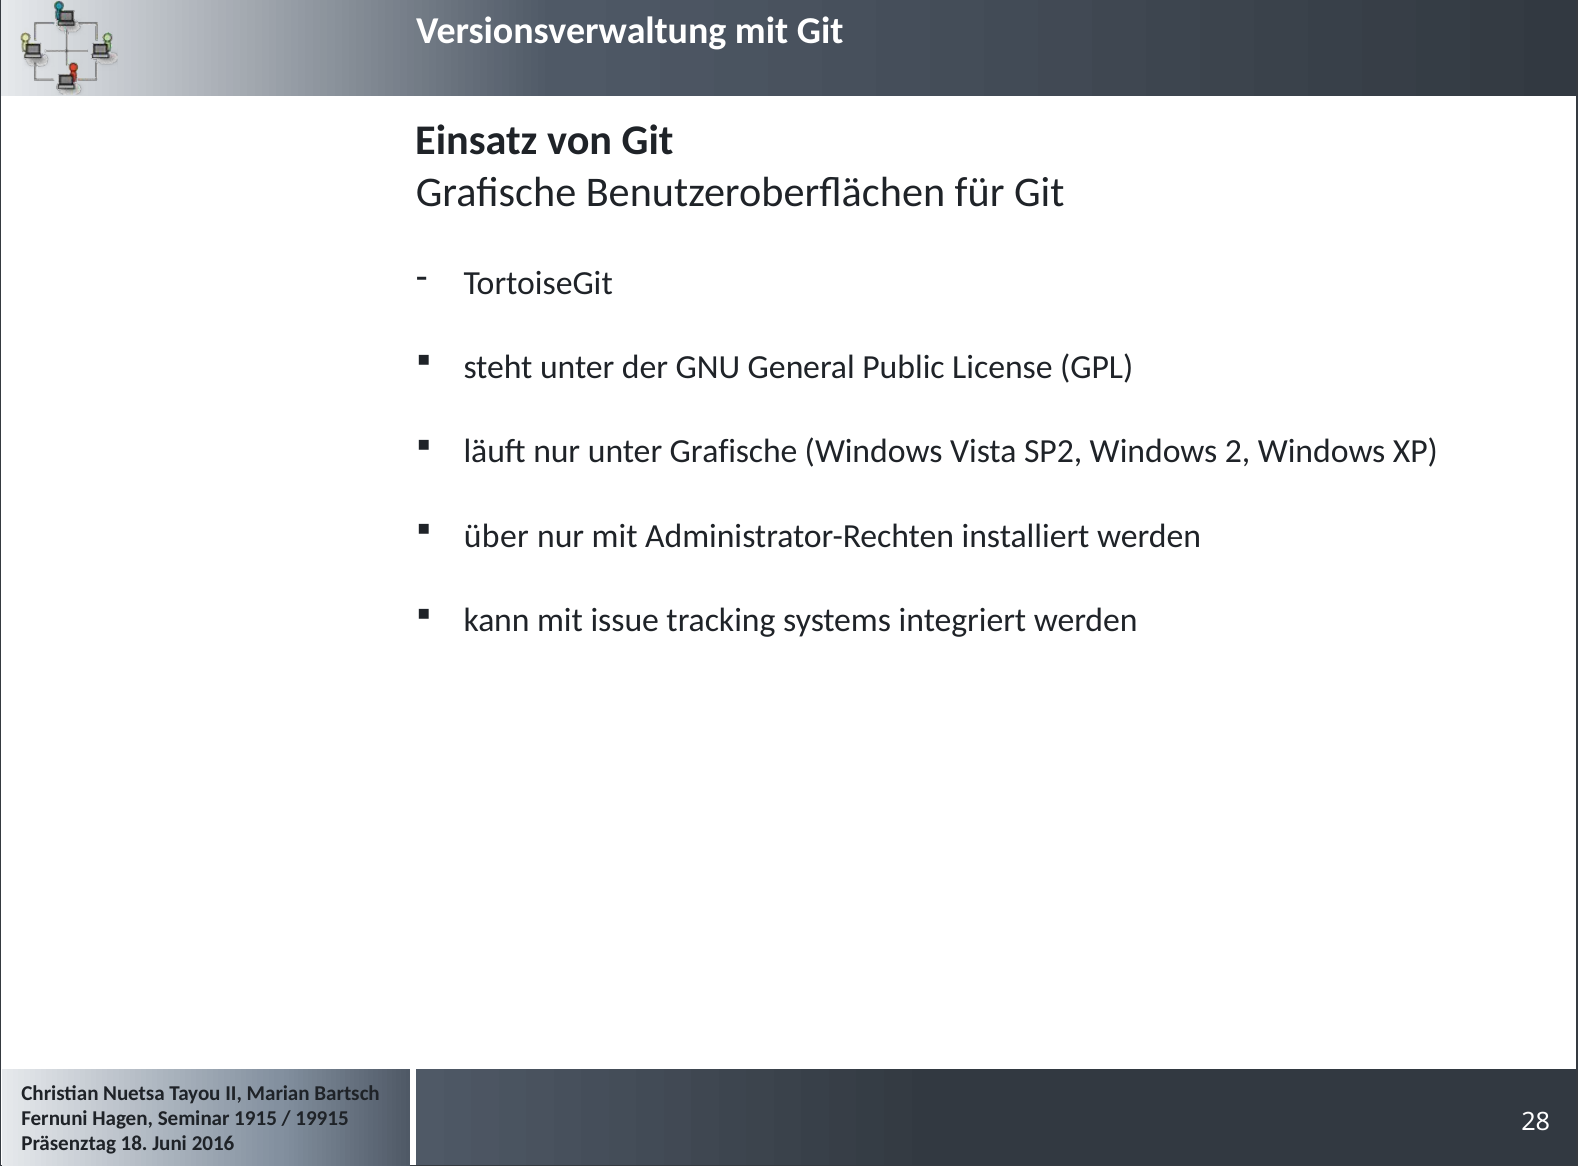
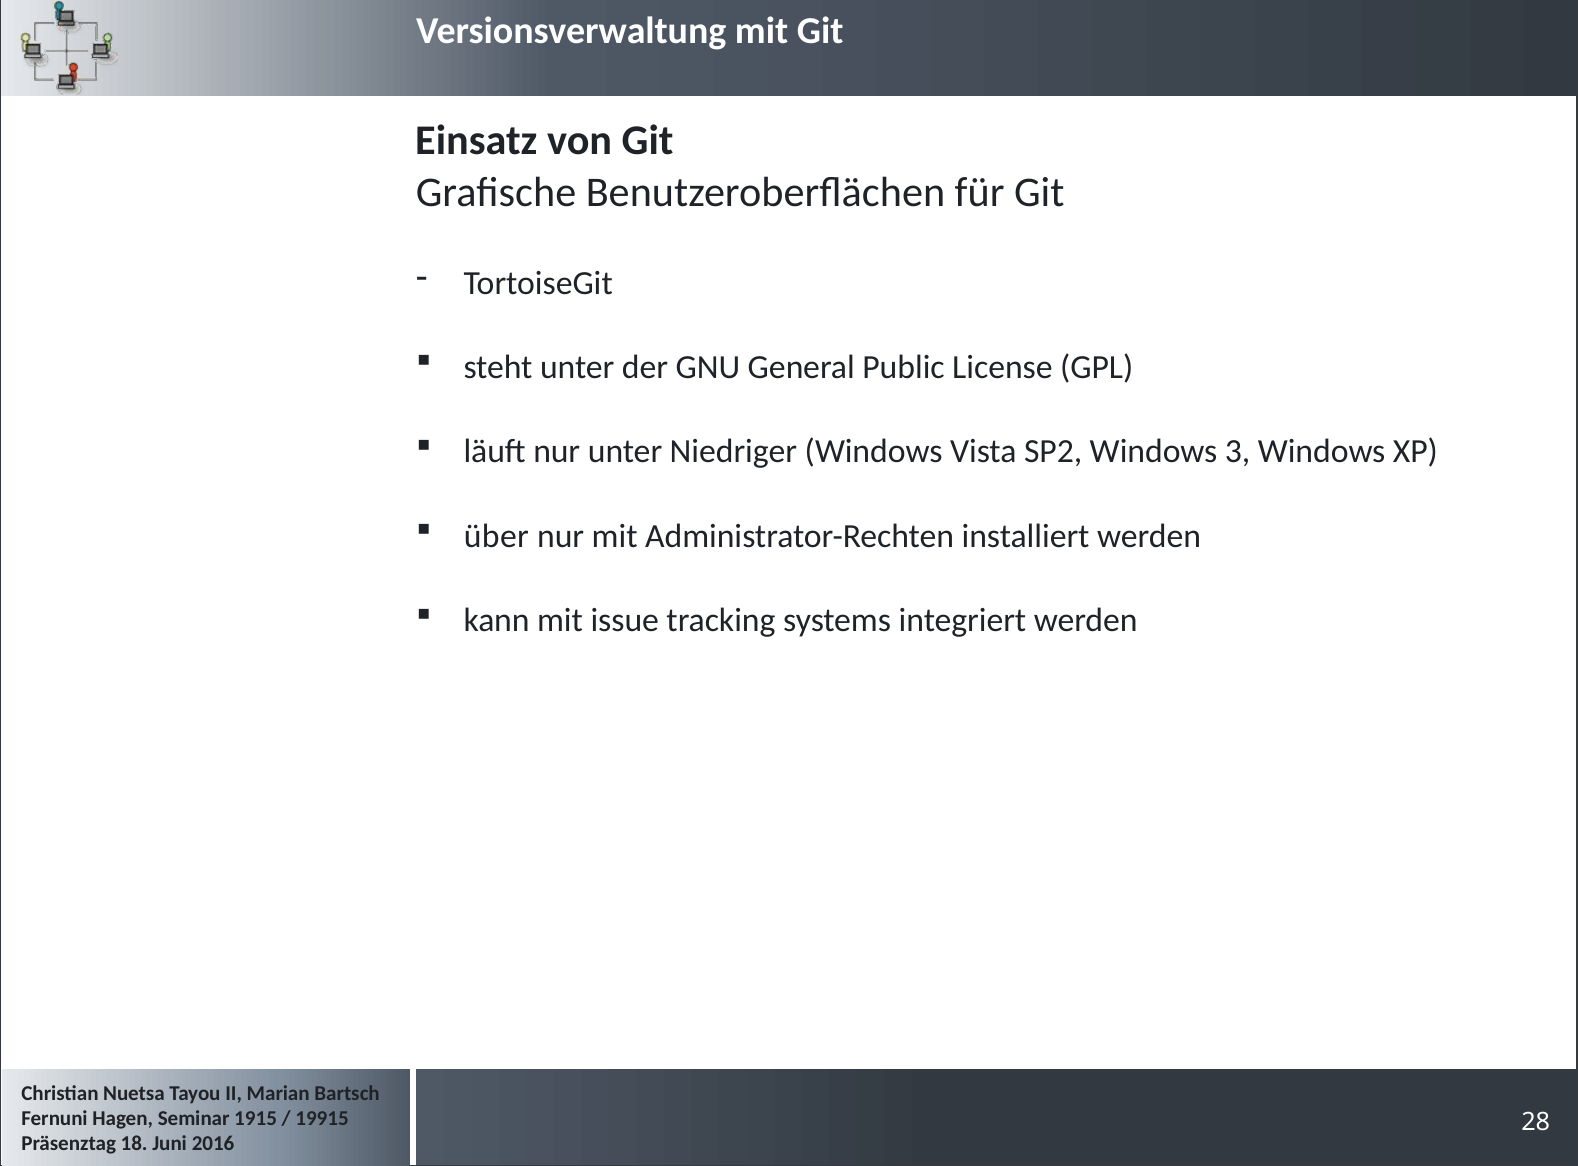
unter Grafische: Grafische -> Niedriger (733, 452)
2: 2 -> 3 (1238, 452)
